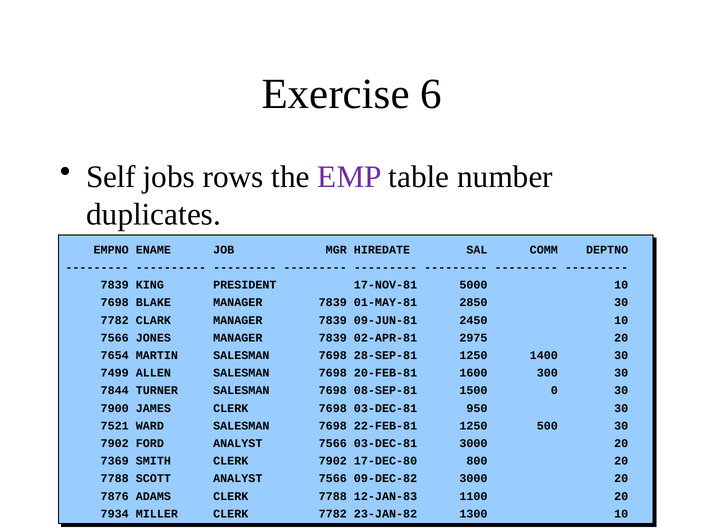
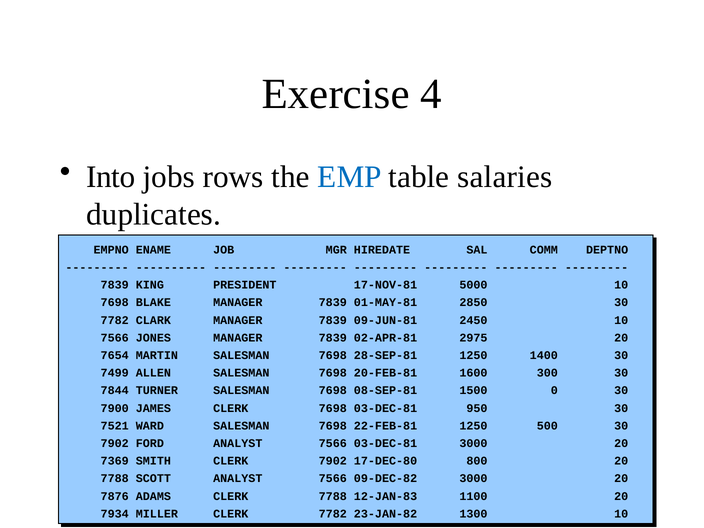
6: 6 -> 4 (431, 94)
Self: Self -> Into (111, 177)
EMP colour: purple -> blue (350, 177)
number: number -> salaries (505, 177)
